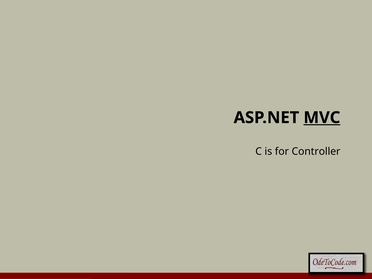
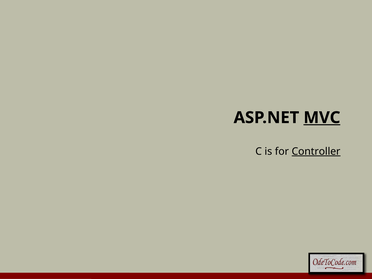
Controller underline: none -> present (316, 151)
